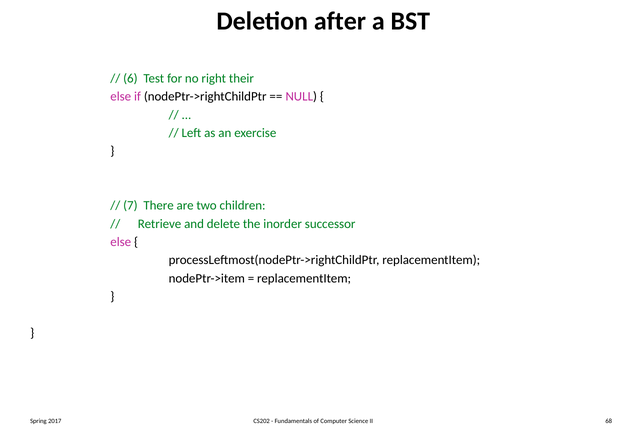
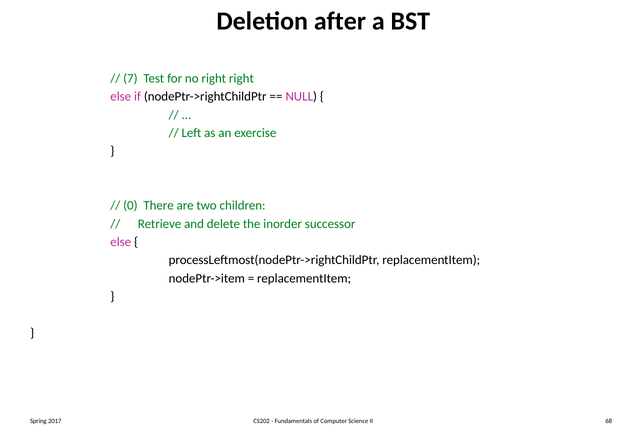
6: 6 -> 7 (130, 78)
right their: their -> right (241, 78)
7: 7 -> 0 (130, 205)
